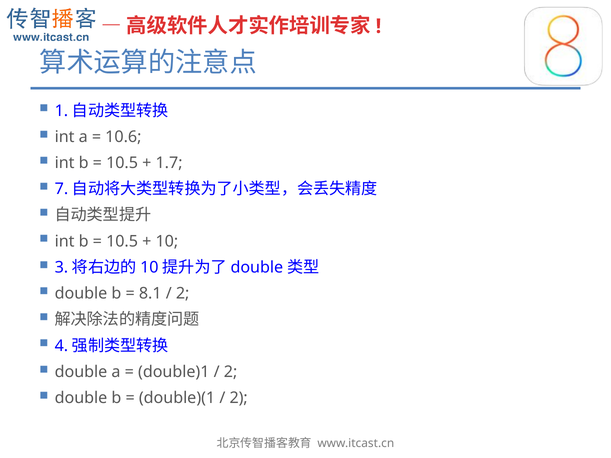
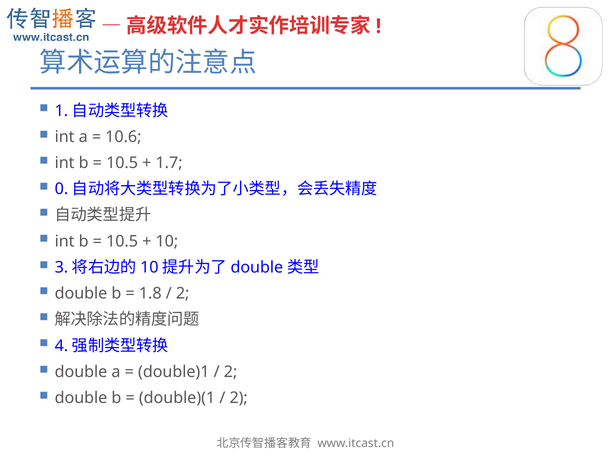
7: 7 -> 0 (61, 189)
8.1: 8.1 -> 1.8 (150, 294)
